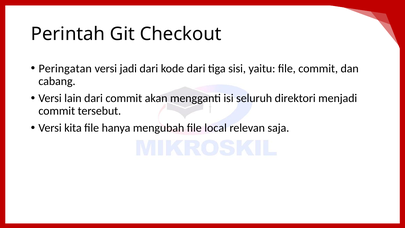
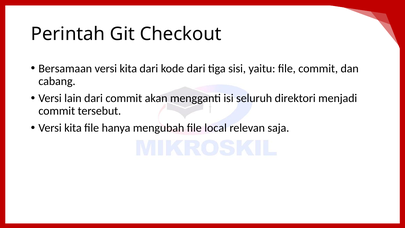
Peringatan: Peringatan -> Bersamaan (65, 68)
jadi: jadi -> kita (128, 68)
